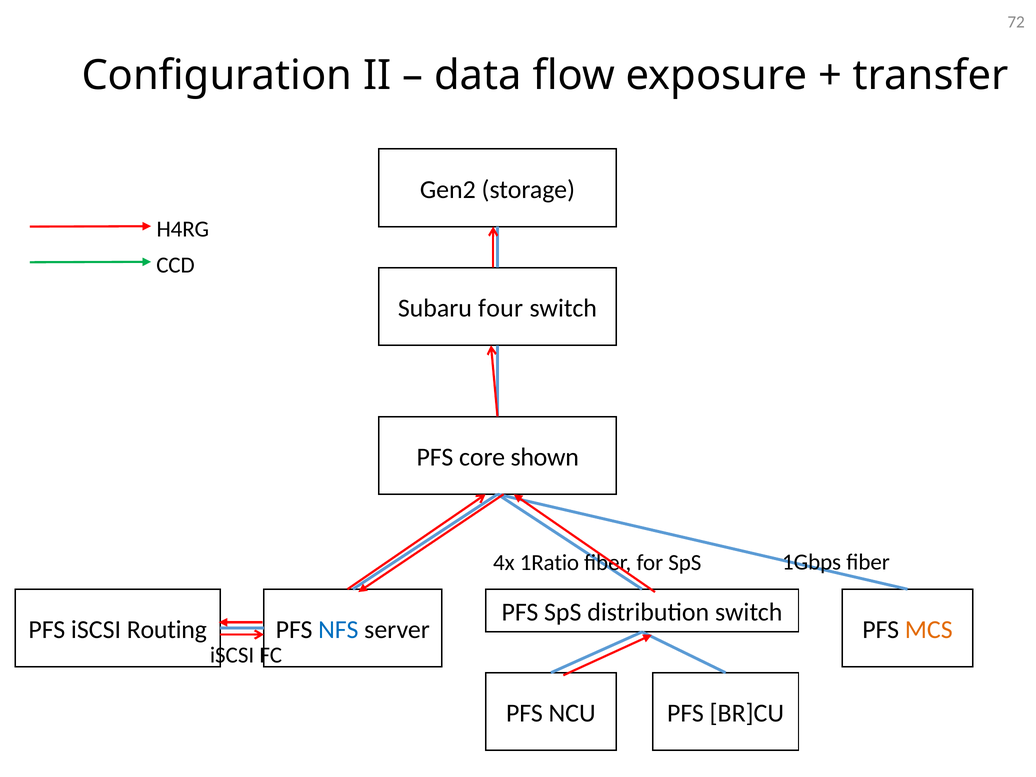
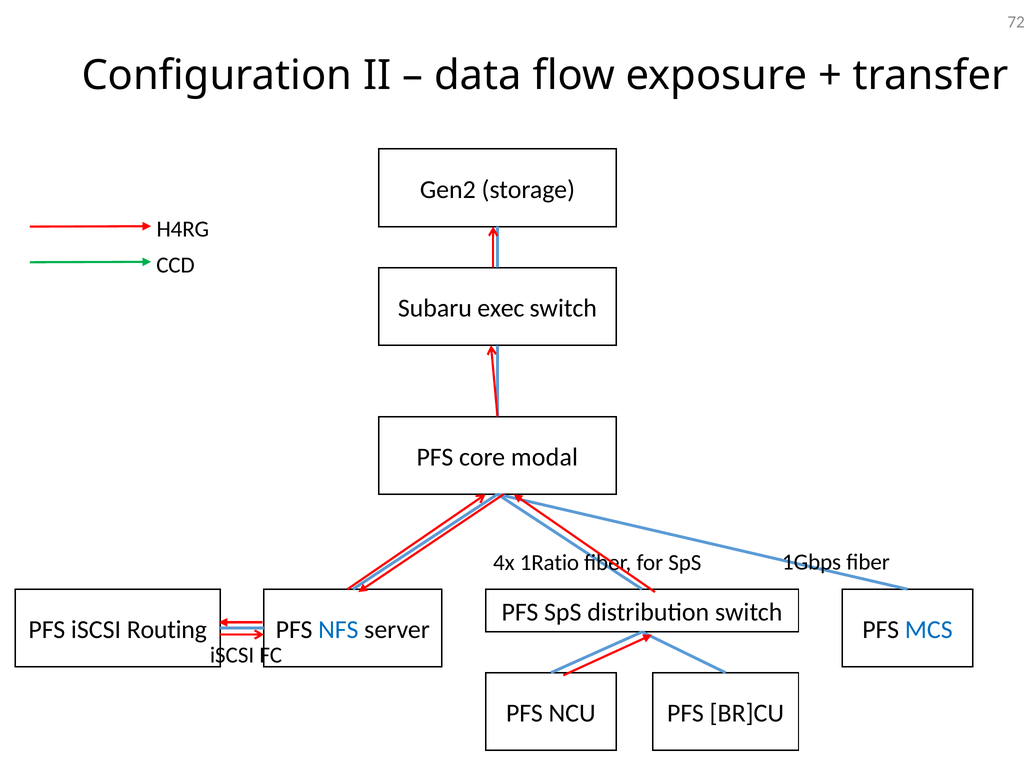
four: four -> exec (501, 308)
shown: shown -> modal (545, 457)
MCS colour: orange -> blue (929, 630)
